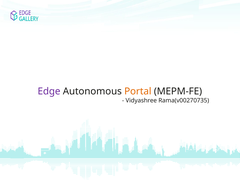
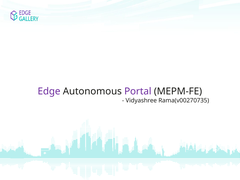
Portal colour: orange -> purple (138, 91)
